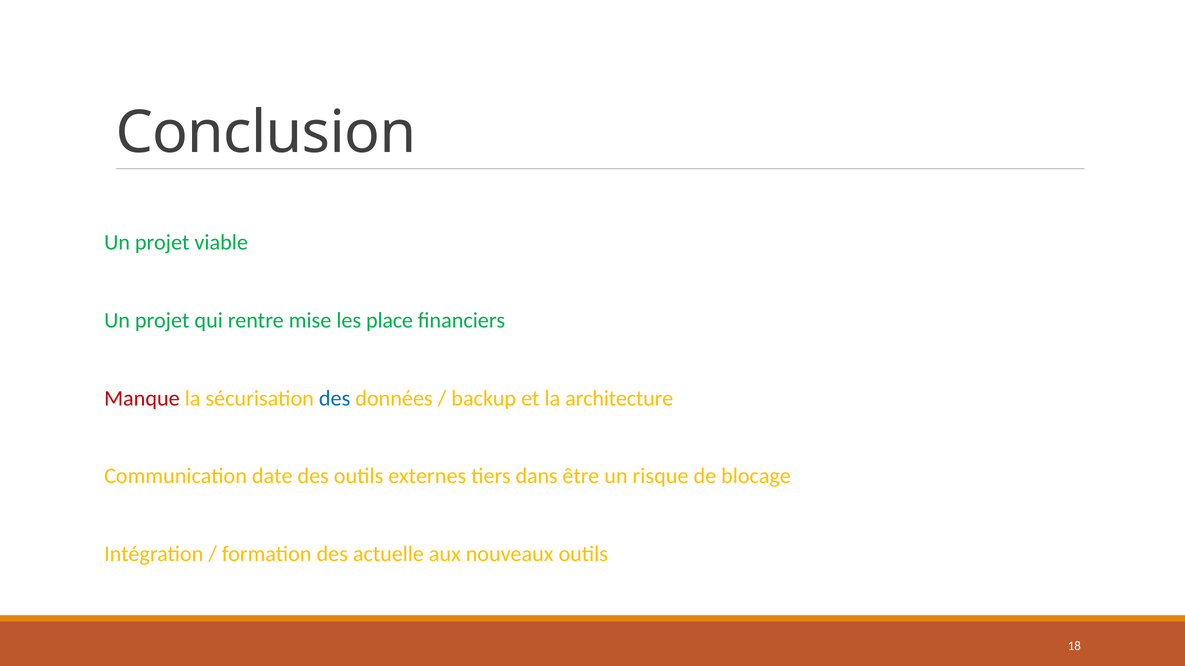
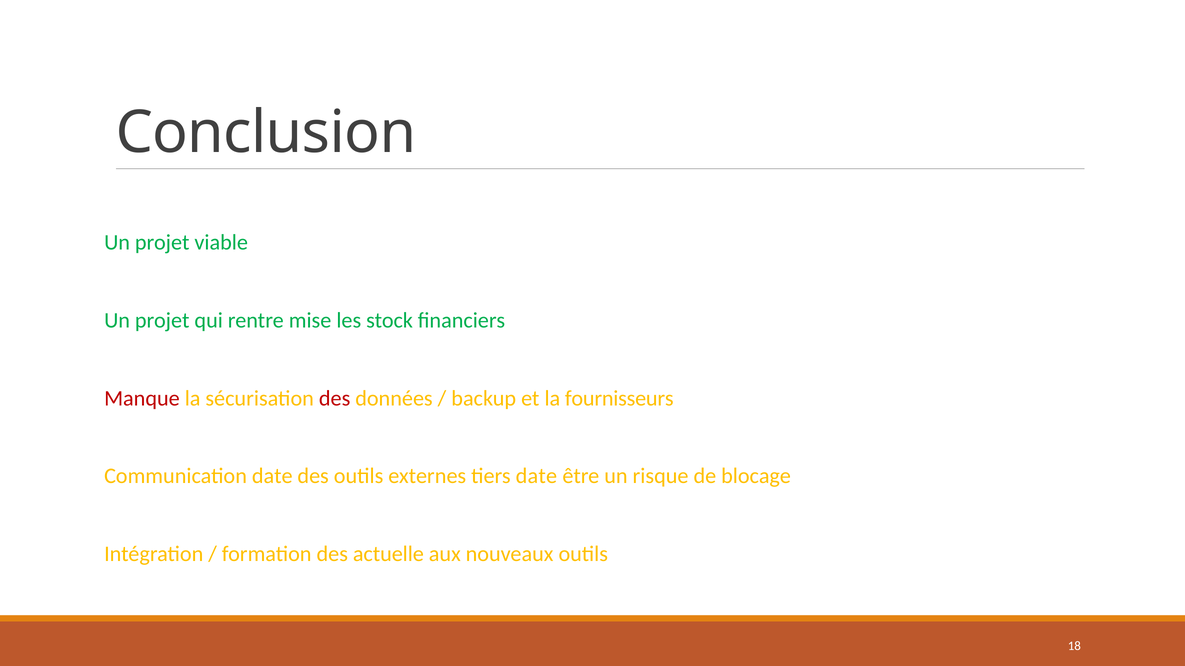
place: place -> stock (389, 321)
des colour: blue -> red (335, 399)
architecture: architecture -> fournisseurs (619, 399)
tiers dans: dans -> date (536, 476)
